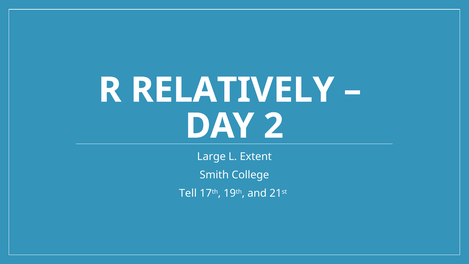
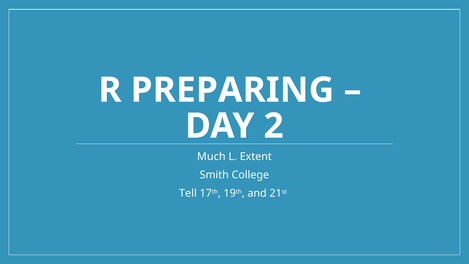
RELATIVELY: RELATIVELY -> PREPARING (232, 90)
Large: Large -> Much (211, 156)
